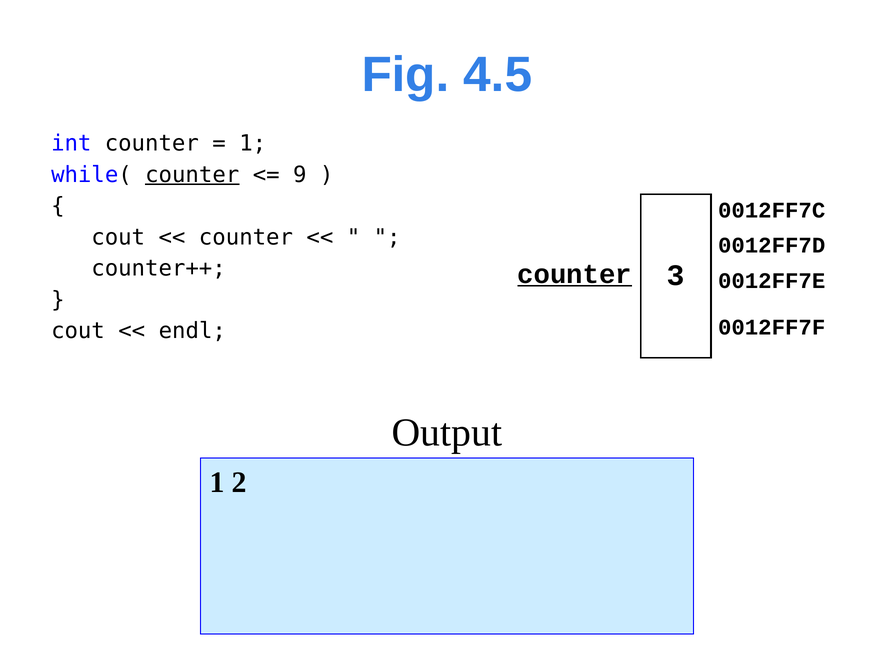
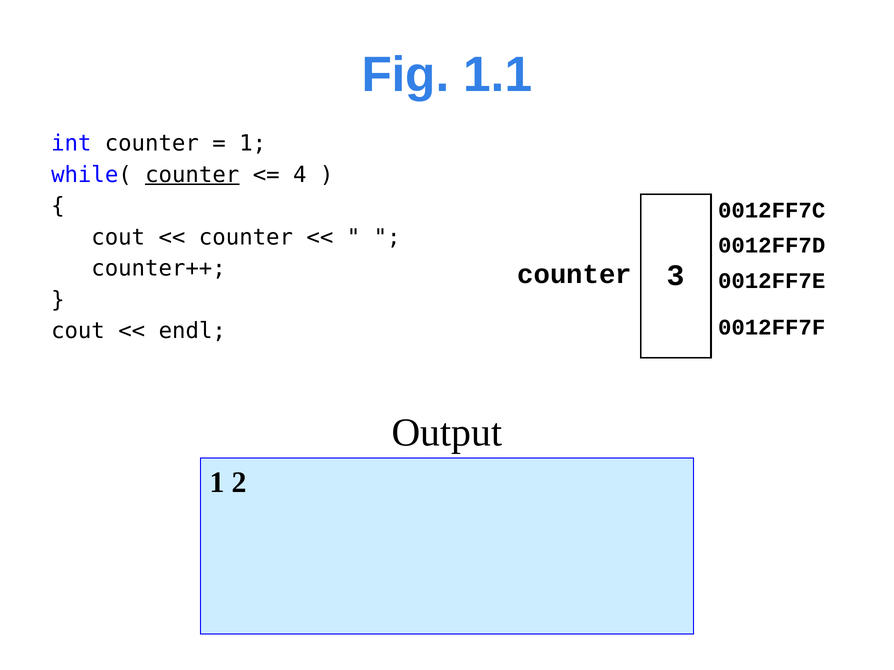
4.5: 4.5 -> 1.1 (498, 75)
9: 9 -> 4 (300, 175)
counter underline: present -> none (575, 274)
